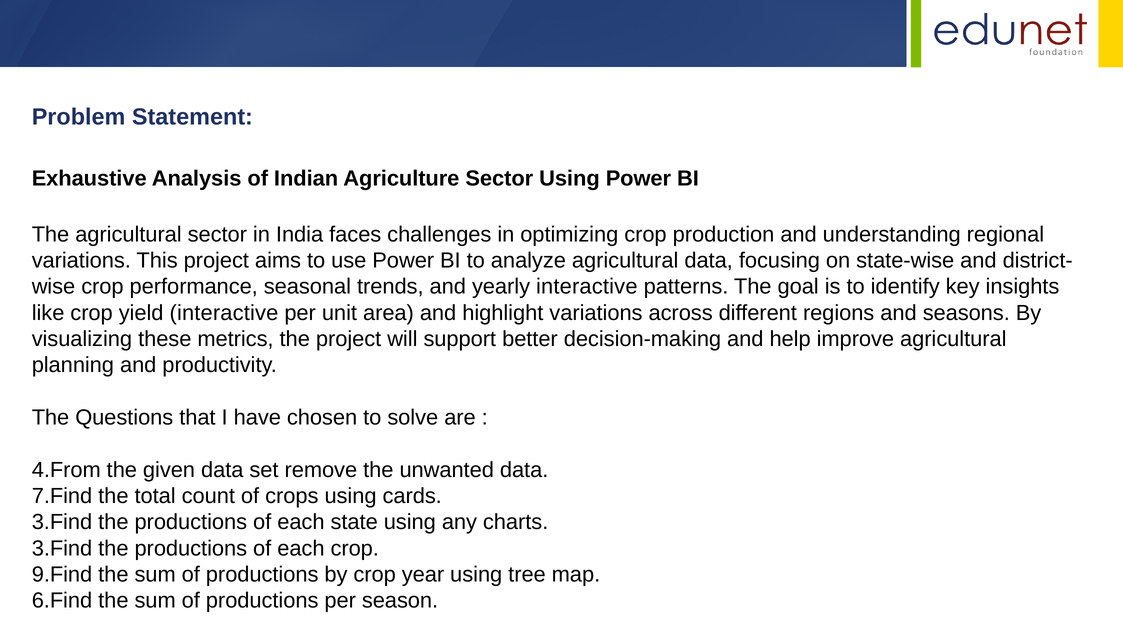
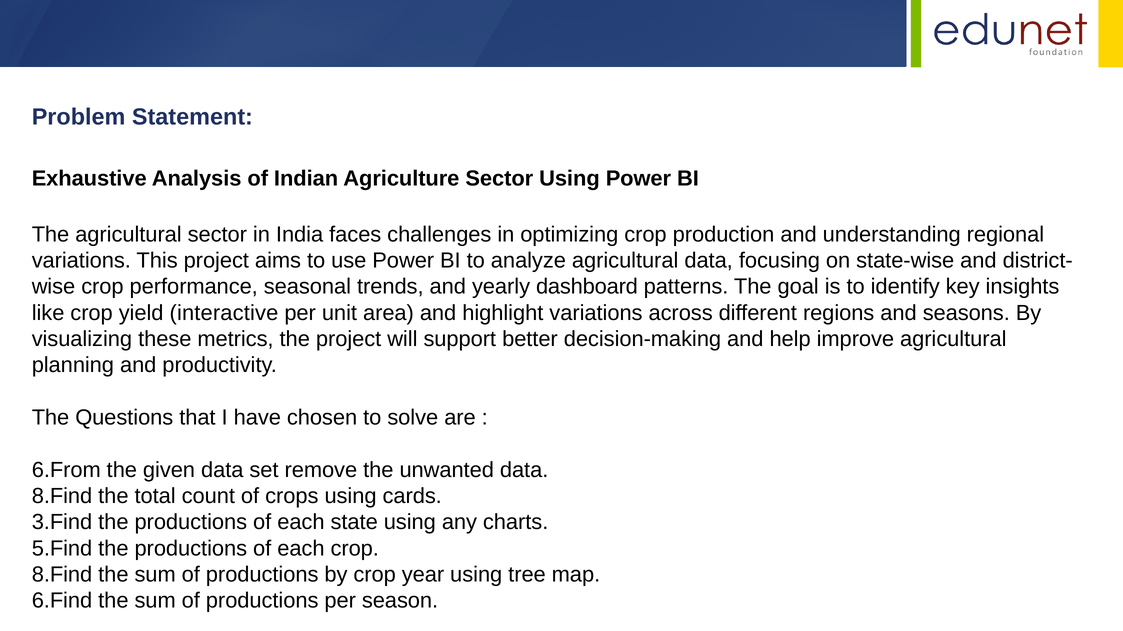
yearly interactive: interactive -> dashboard (587, 287)
4.From: 4.From -> 6.From (66, 470)
7.Find: 7.Find -> 8.Find (62, 497)
3.Find: 3.Find -> 5.Find (62, 549)
9.Find: 9.Find -> 8.Find (62, 575)
